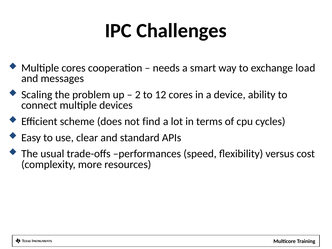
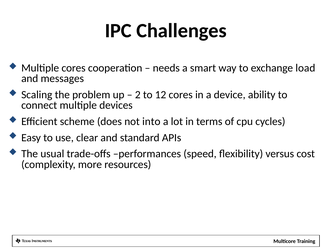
find: find -> into (151, 121)
